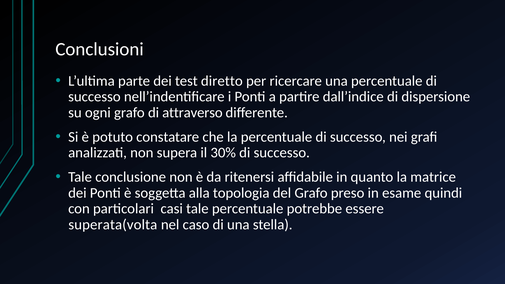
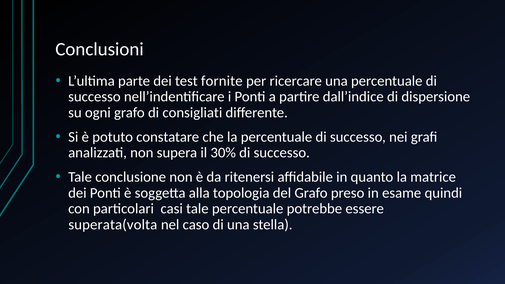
diretto: diretto -> fornite (222, 81)
attraverso: attraverso -> consigliati (192, 113)
